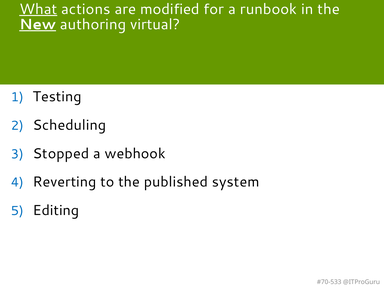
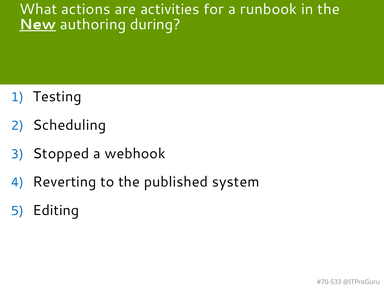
What underline: present -> none (38, 9)
modified: modified -> activities (170, 9)
virtual: virtual -> during (155, 24)
